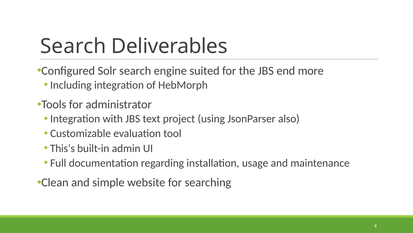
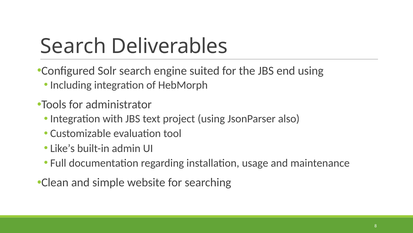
end more: more -> using (311, 70)
This’s: This’s -> Like’s (62, 148)
